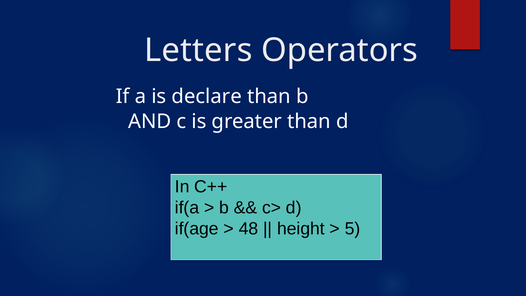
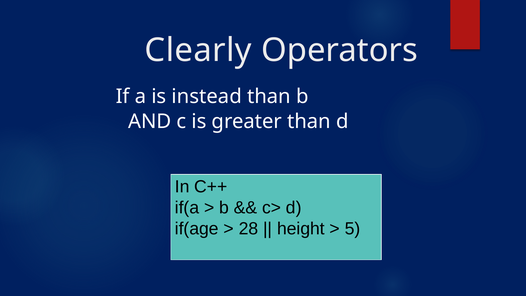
Letters: Letters -> Clearly (198, 50)
declare: declare -> instead (207, 96)
48: 48 -> 28 (248, 229)
